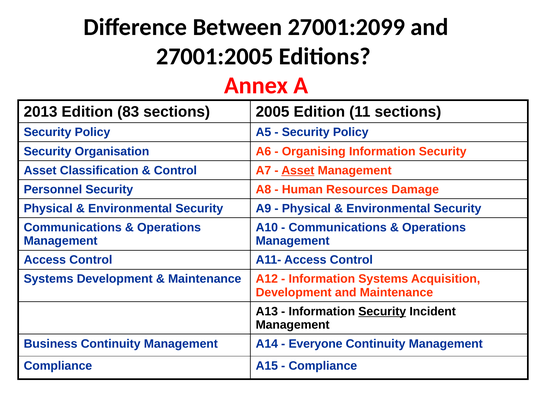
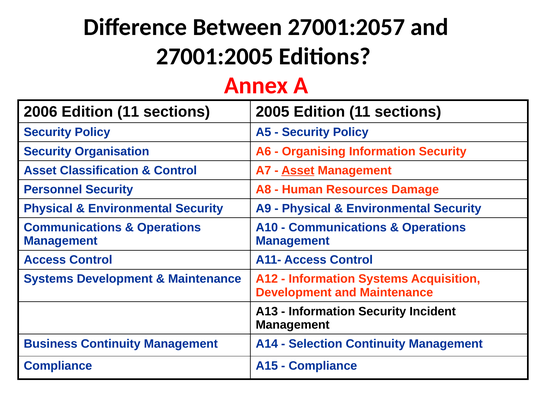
27001:2099: 27001:2099 -> 27001:2057 (346, 27)
2013: 2013 -> 2006 (41, 112)
83: 83 -> 11 (128, 112)
Security underline: present -> none (382, 311)
Everyone: Everyone -> Selection (315, 343)
